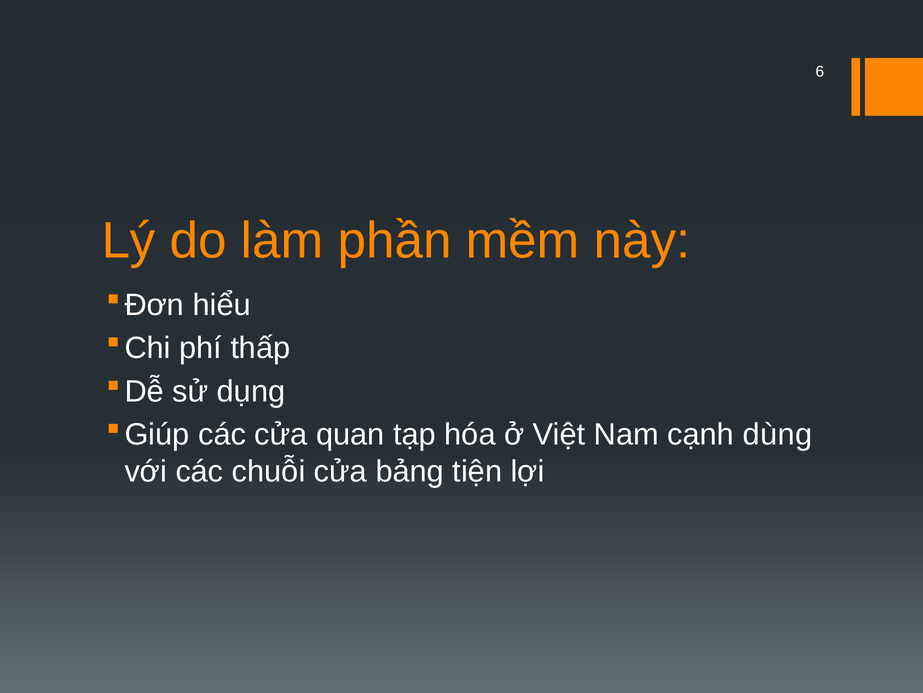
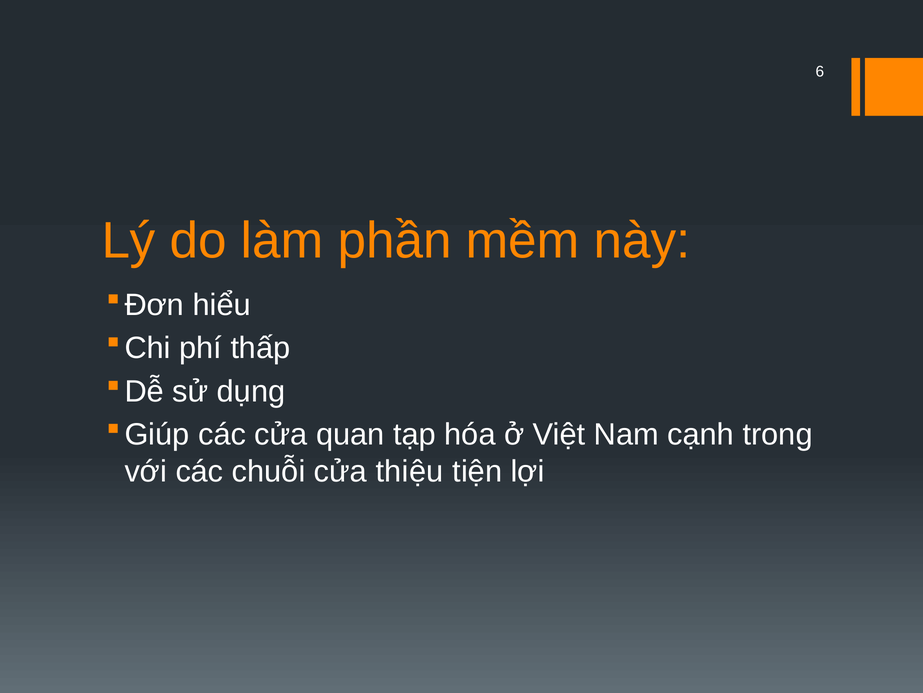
dùng: dùng -> trong (778, 434)
bảng: bảng -> thiệu (410, 471)
